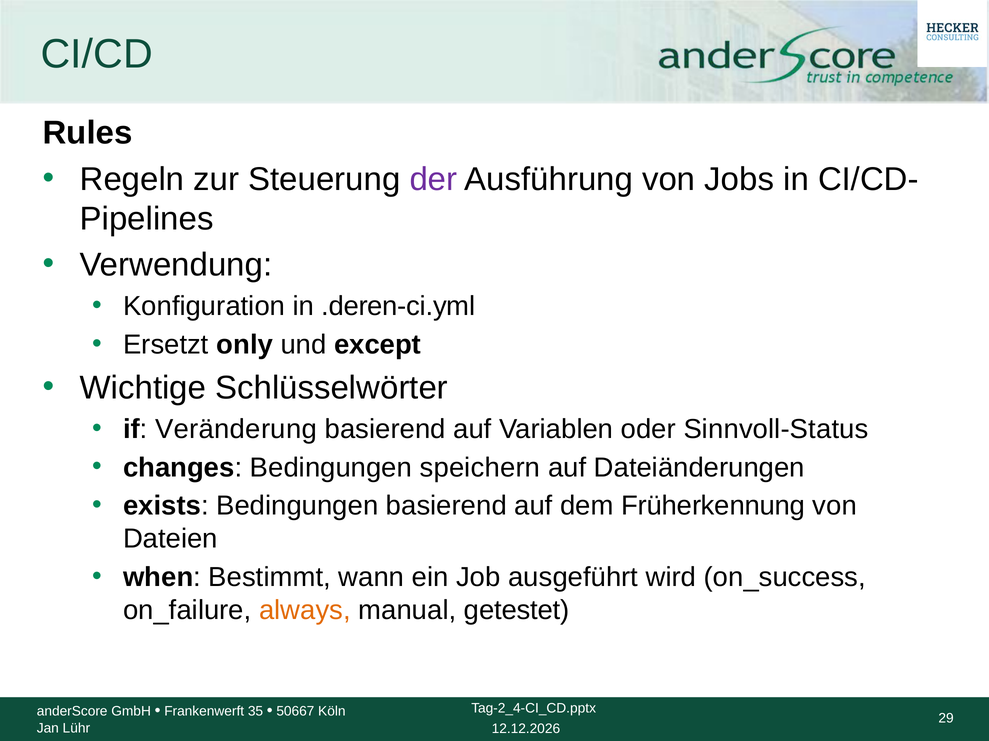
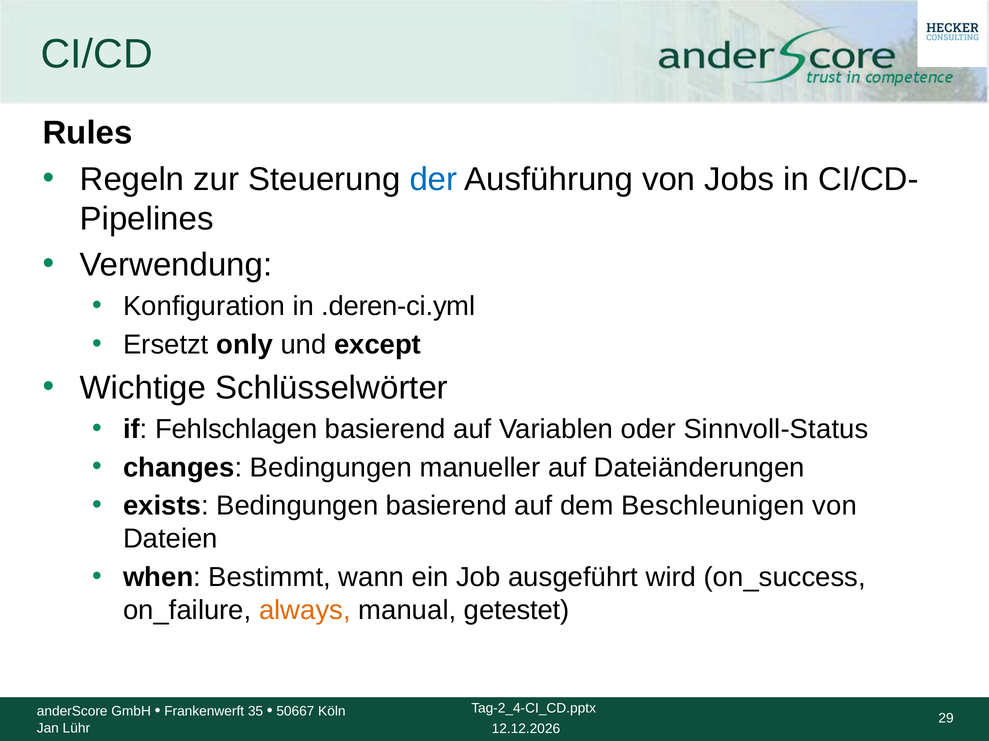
der colour: purple -> blue (433, 179)
Veränderung: Veränderung -> Fehlschlagen (236, 429)
speichern: speichern -> manueller (480, 468)
Früherkennung: Früherkennung -> Beschleunigen (713, 506)
